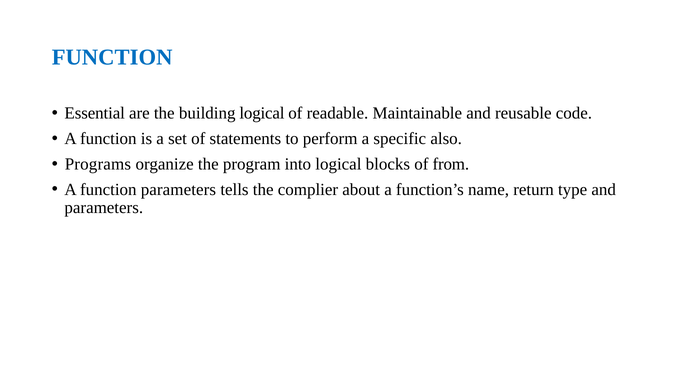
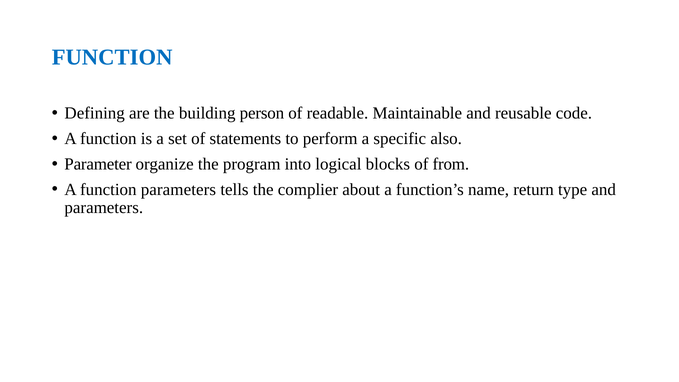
Essential: Essential -> Defining (95, 113)
building logical: logical -> person (262, 113)
Programs: Programs -> Parameter (98, 164)
